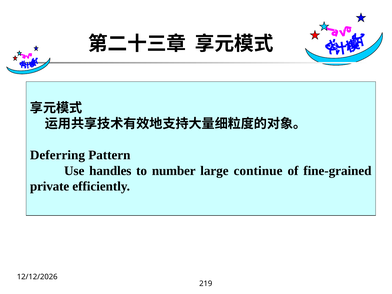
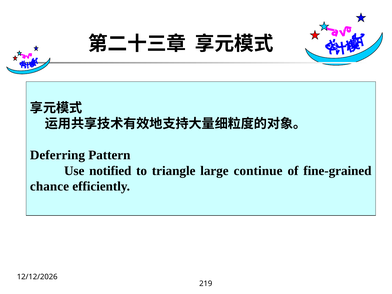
handles: handles -> notified (110, 171)
number: number -> triangle (174, 171)
private: private -> chance (49, 186)
